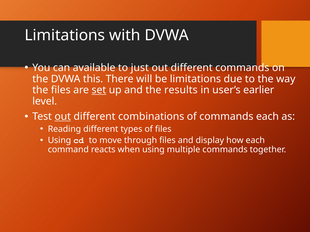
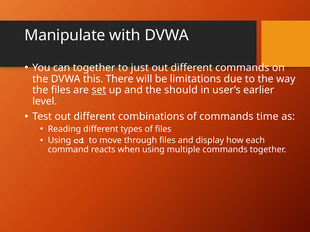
Limitations: Limitations -> Manipulate (65, 35)
can available: available -> together (94, 68)
results: results -> should (181, 90)
out underline: present -> none (63, 117)
commands each: each -> time (267, 117)
